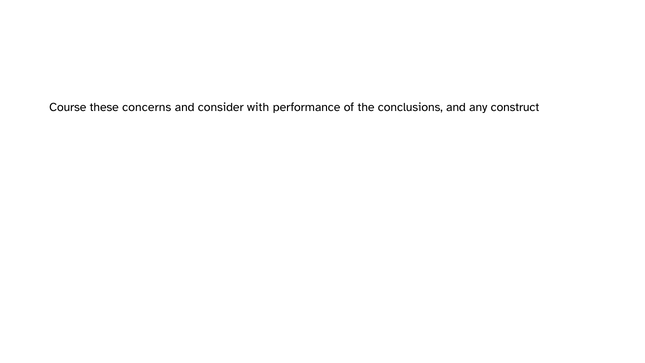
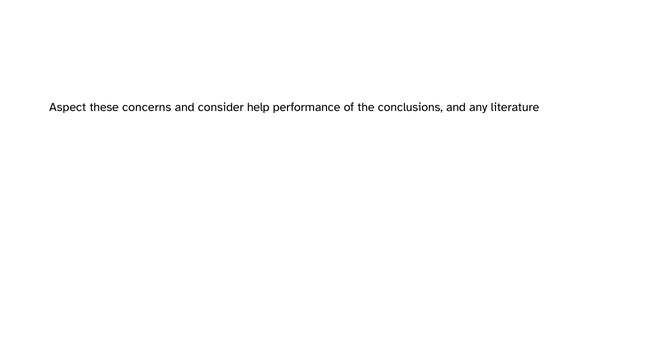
Course: Course -> Aspect (68, 107)
with: with -> help (258, 107)
construct: construct -> literature (515, 107)
